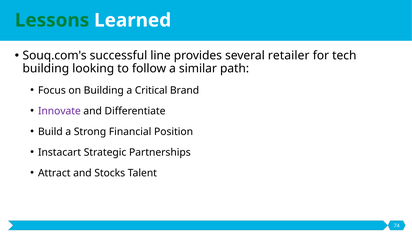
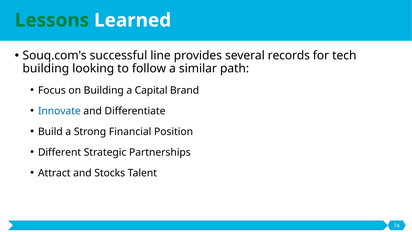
retailer: retailer -> records (289, 55)
Critical: Critical -> Capital (151, 90)
Innovate colour: purple -> blue (59, 111)
Instacart: Instacart -> Different (60, 152)
